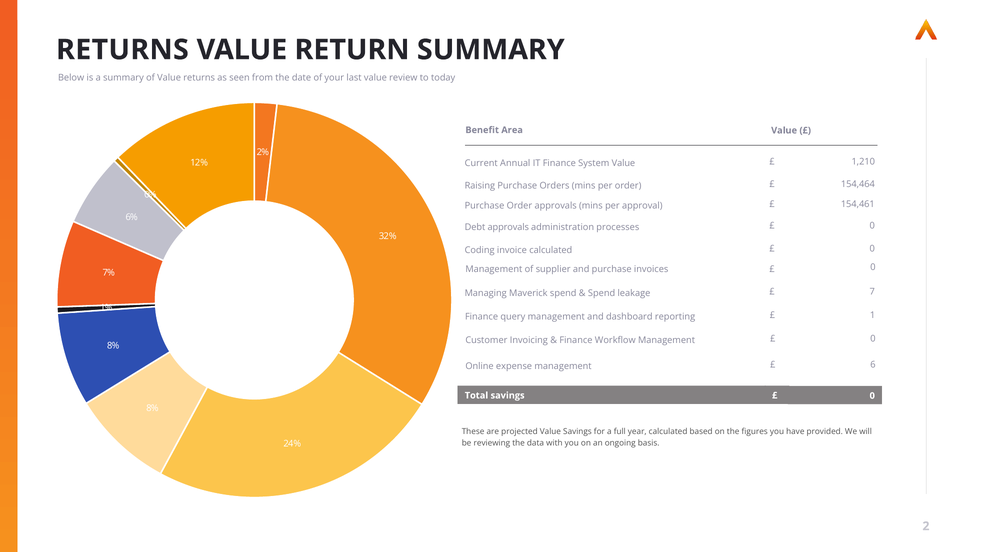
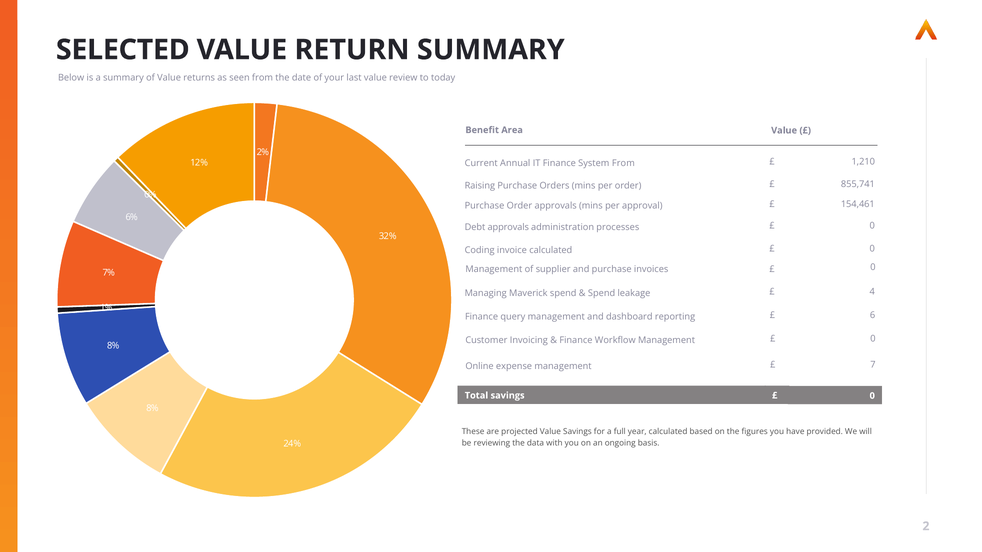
RETURNS: RETURNS -> SELECTED (123, 50)
System Value: Value -> From (623, 163)
154,464: 154,464 -> 855,741 (858, 184)
7: 7 -> 4 (872, 292)
1: 1 -> 6 (873, 315)
6: 6 -> 7 (873, 365)
